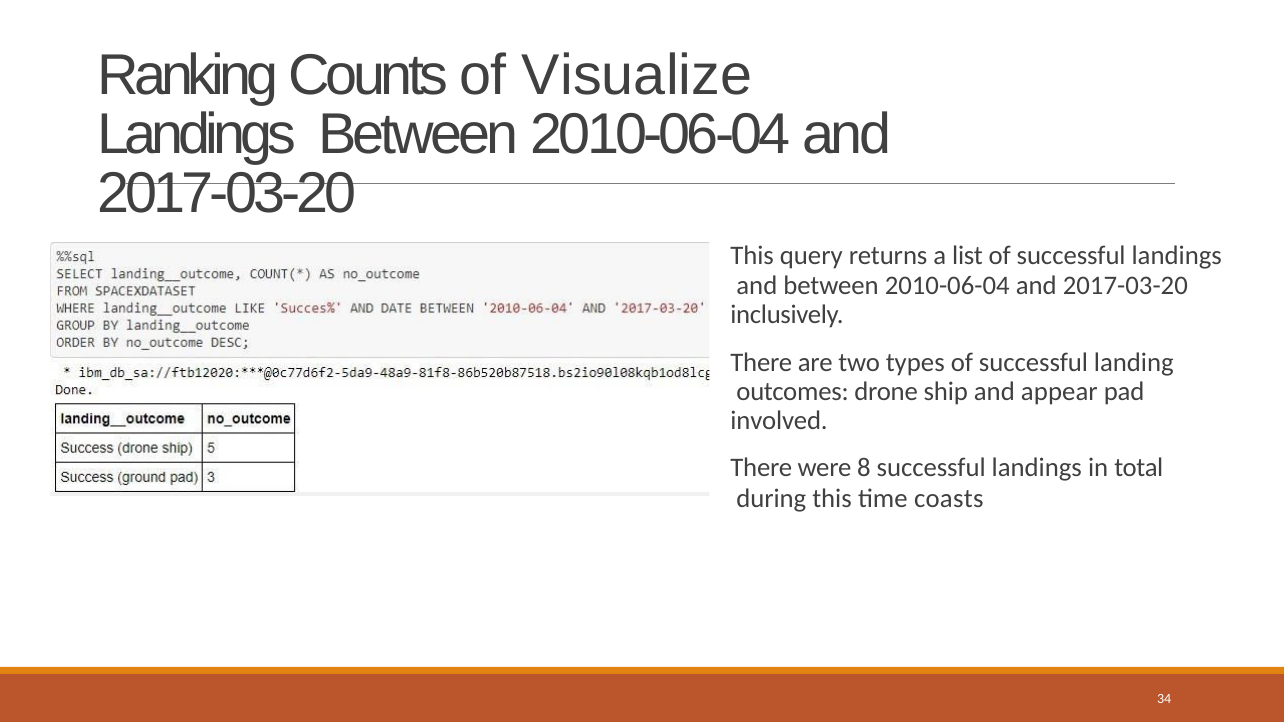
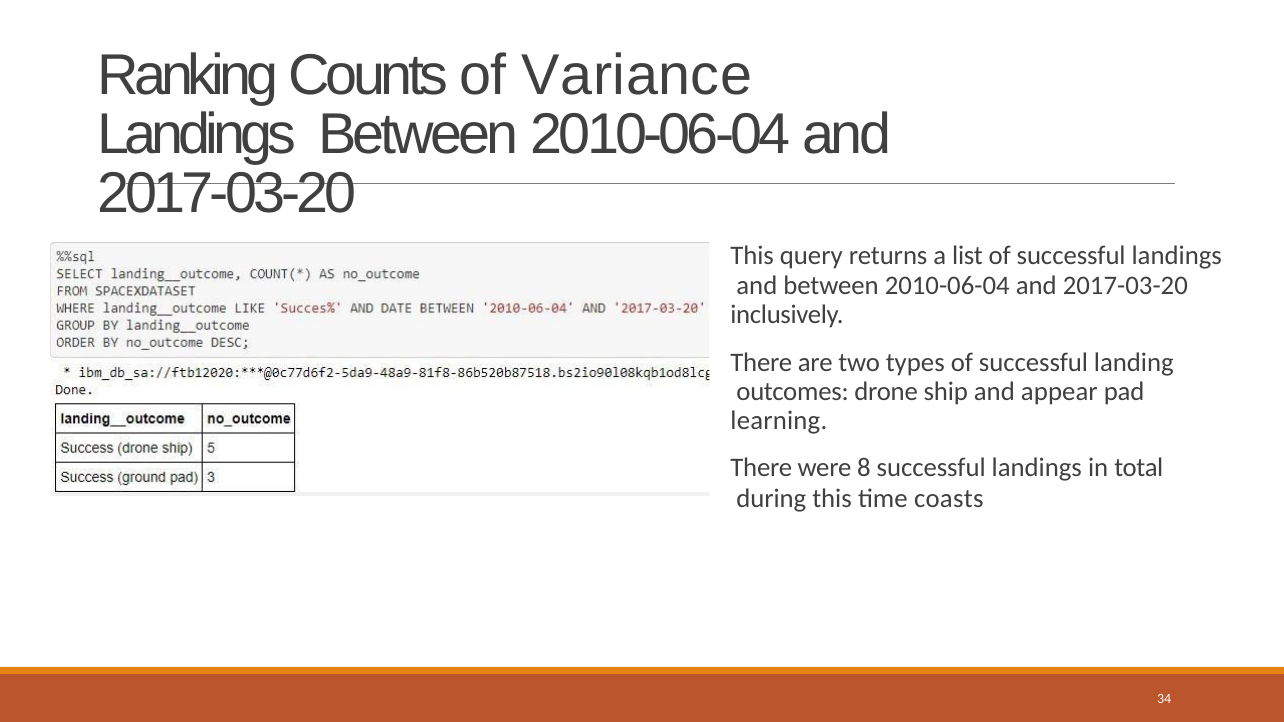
Visualize: Visualize -> Variance (637, 76)
involved: involved -> learning (779, 421)
